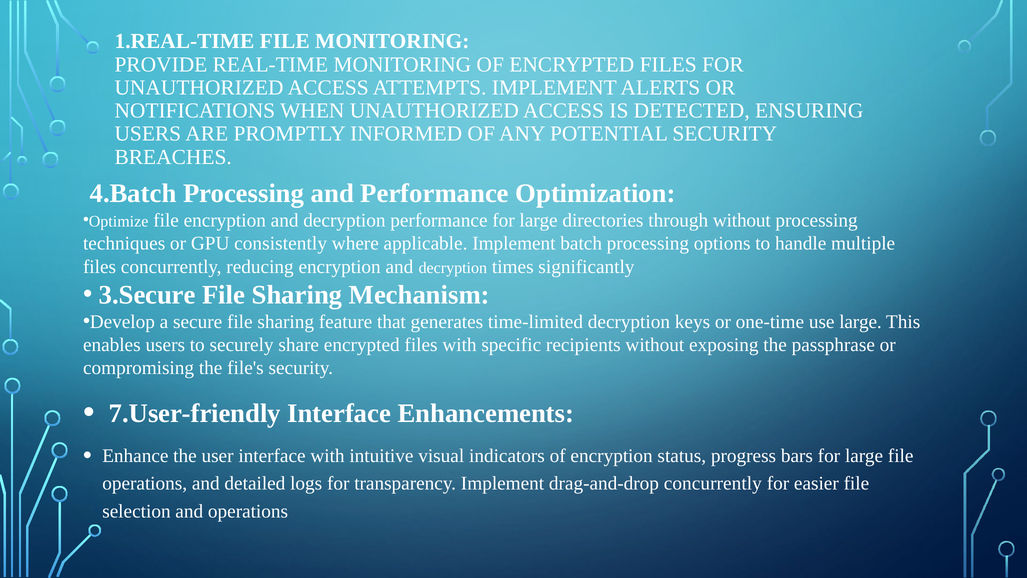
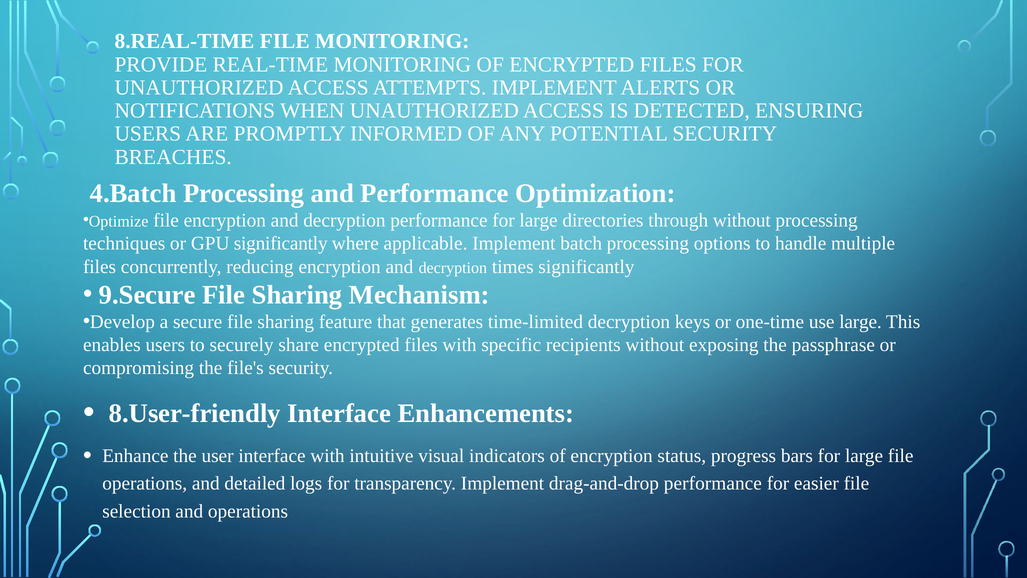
1.REAL-TIME: 1.REAL-TIME -> 8.REAL-TIME (184, 41)
GPU consistently: consistently -> significantly (281, 243)
3.Secure: 3.Secure -> 9.Secure (147, 295)
7.User-friendly: 7.User-friendly -> 8.User-friendly (195, 413)
drag-and-drop concurrently: concurrently -> performance (713, 483)
